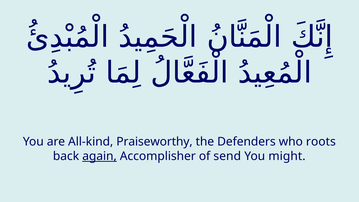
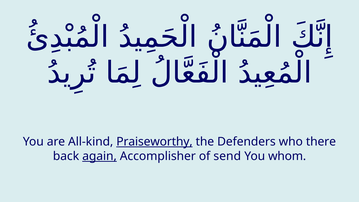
Praiseworthy underline: none -> present (154, 142)
roots: roots -> there (321, 142)
might: might -> whom (287, 156)
